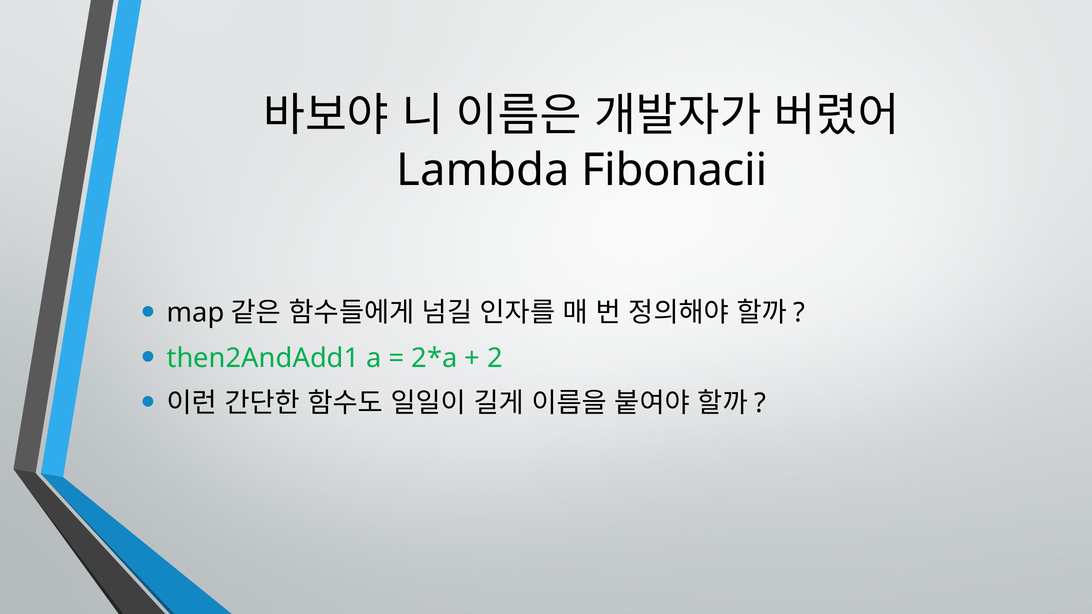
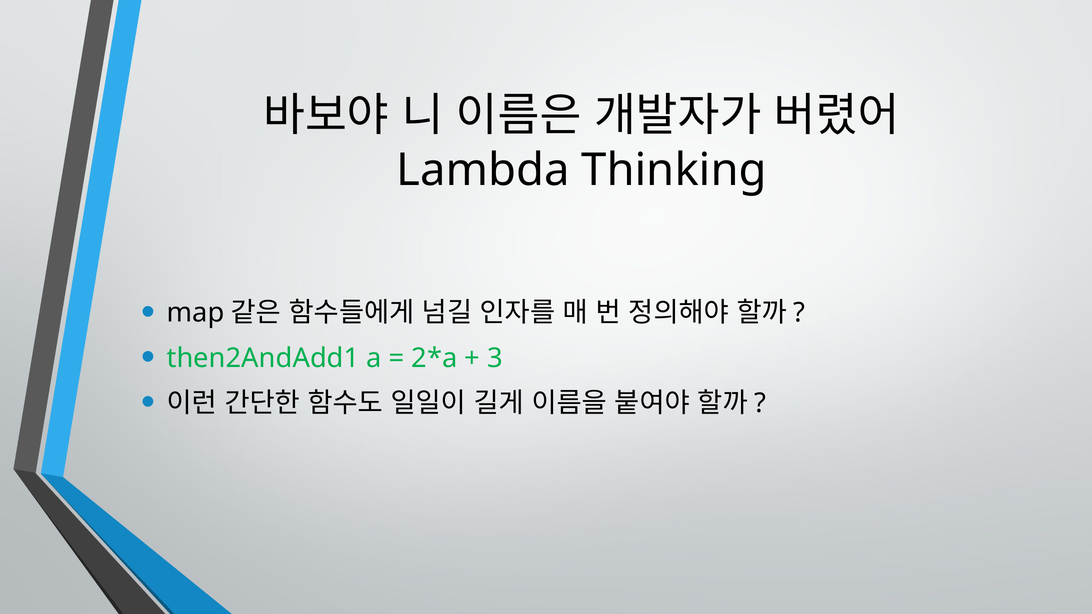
Fibonacii: Fibonacii -> Thinking (674, 170)
2: 2 -> 3 (495, 358)
